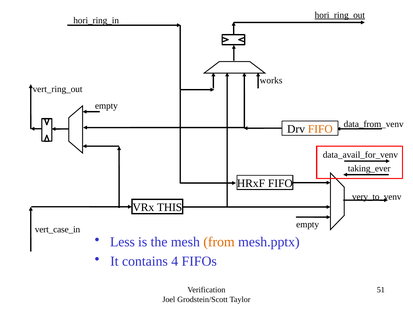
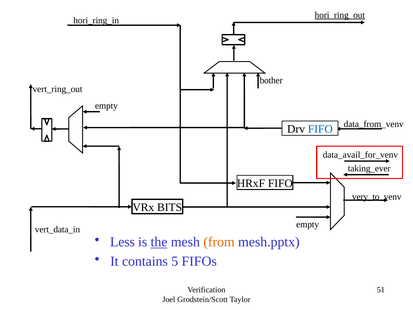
works: works -> bother (271, 81)
FIFO colour: orange -> blue (320, 129)
THIS: THIS -> BITS (170, 207)
vert_case_in: vert_case_in -> vert_data_in (57, 229)
the underline: none -> present (159, 242)
4: 4 -> 5 (175, 261)
